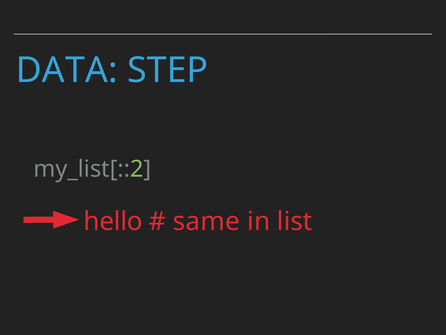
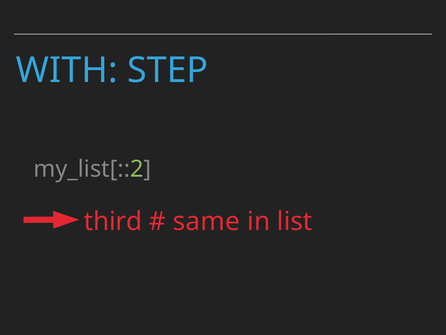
DATA: DATA -> WITH (67, 70)
hello: hello -> third (113, 221)
